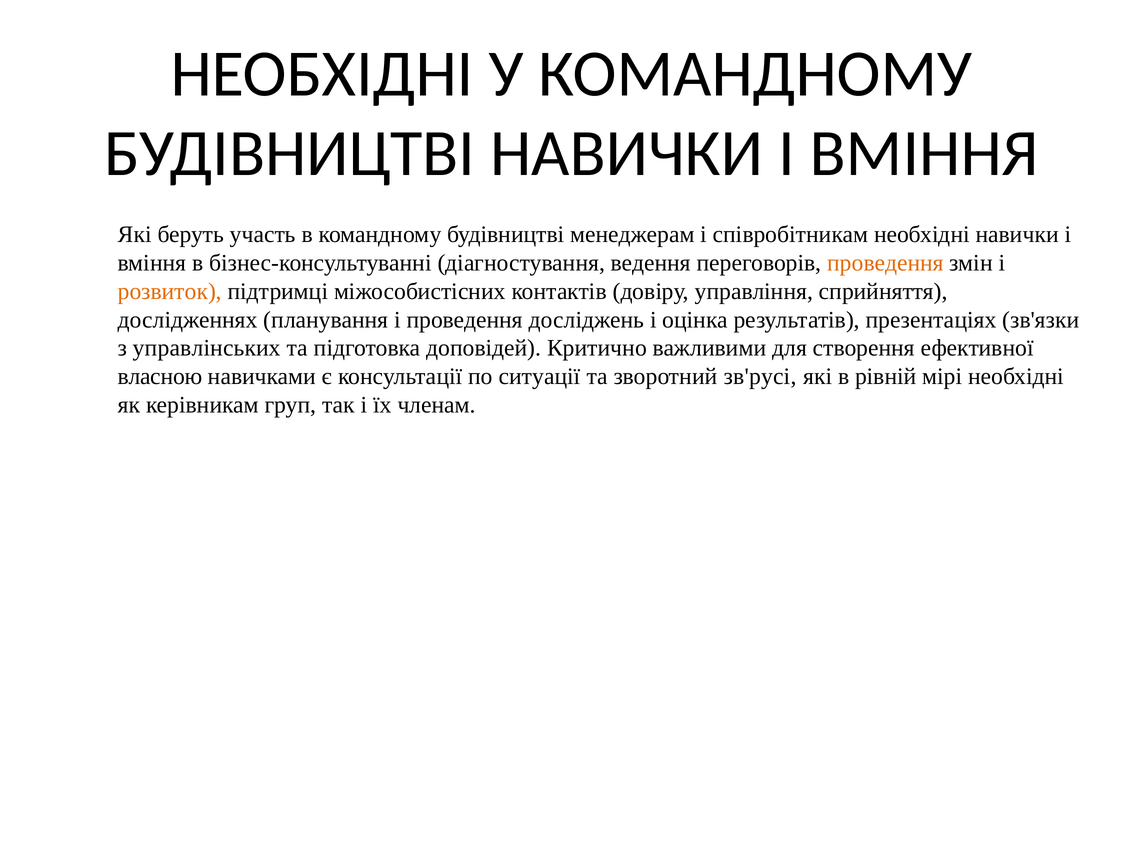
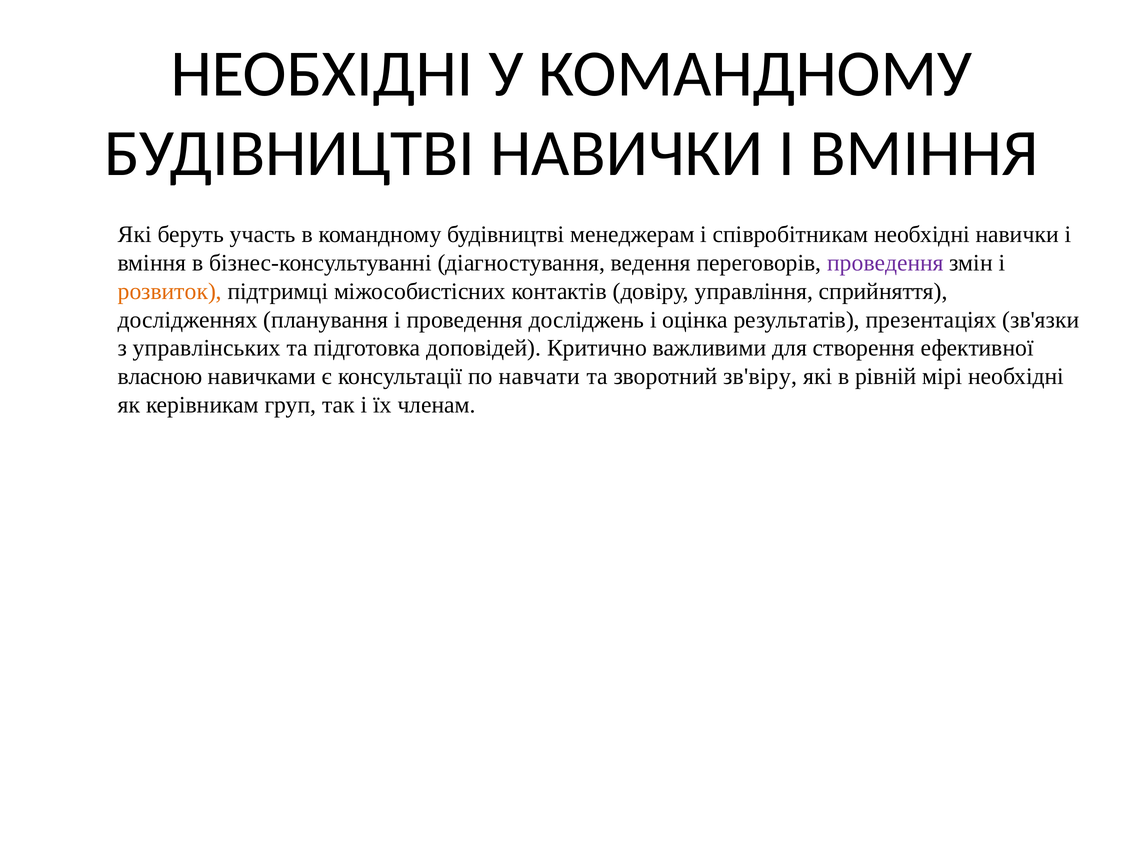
проведення colour: orange -> purple (885, 263)
ситуації: ситуації -> навчати (539, 377)
зв'русі: зв'русі -> зв'віру (760, 377)
